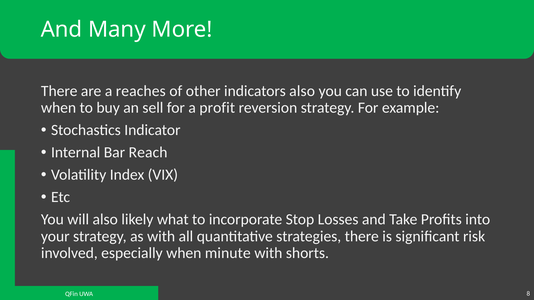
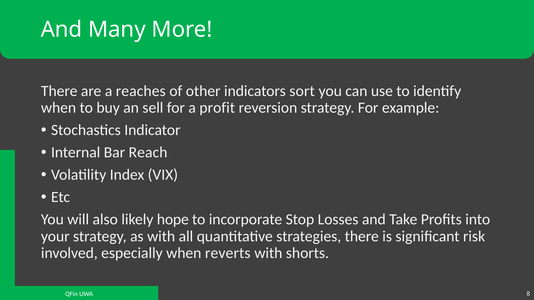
indicators also: also -> sort (302, 91)
what: what -> hope (173, 220)
minute: minute -> reverts (228, 253)
